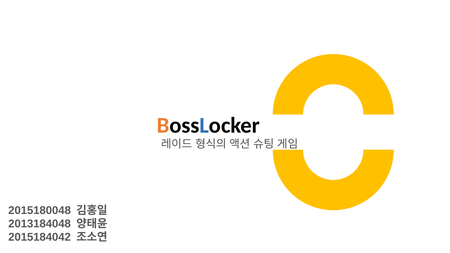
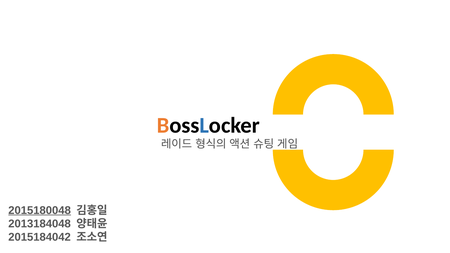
2015180048 underline: none -> present (40, 210)
